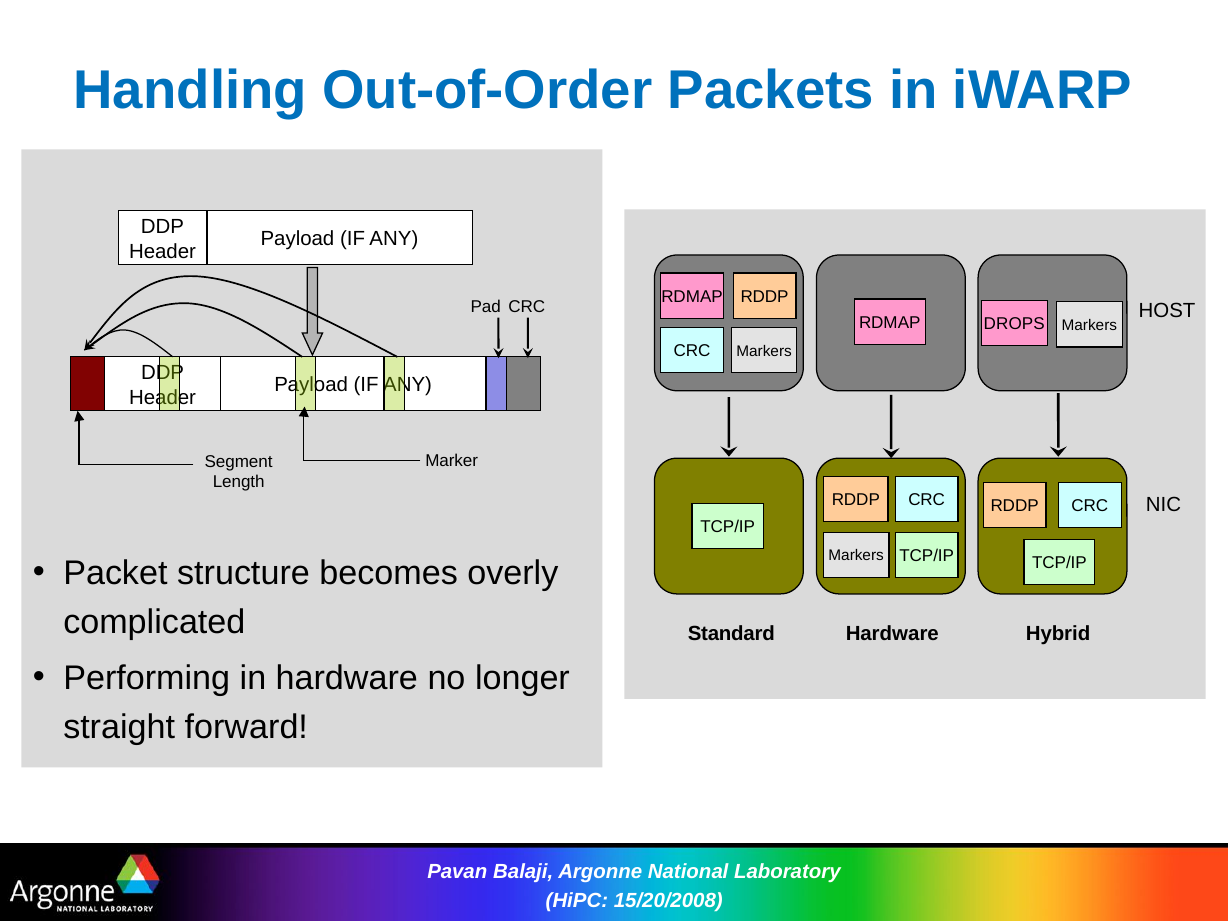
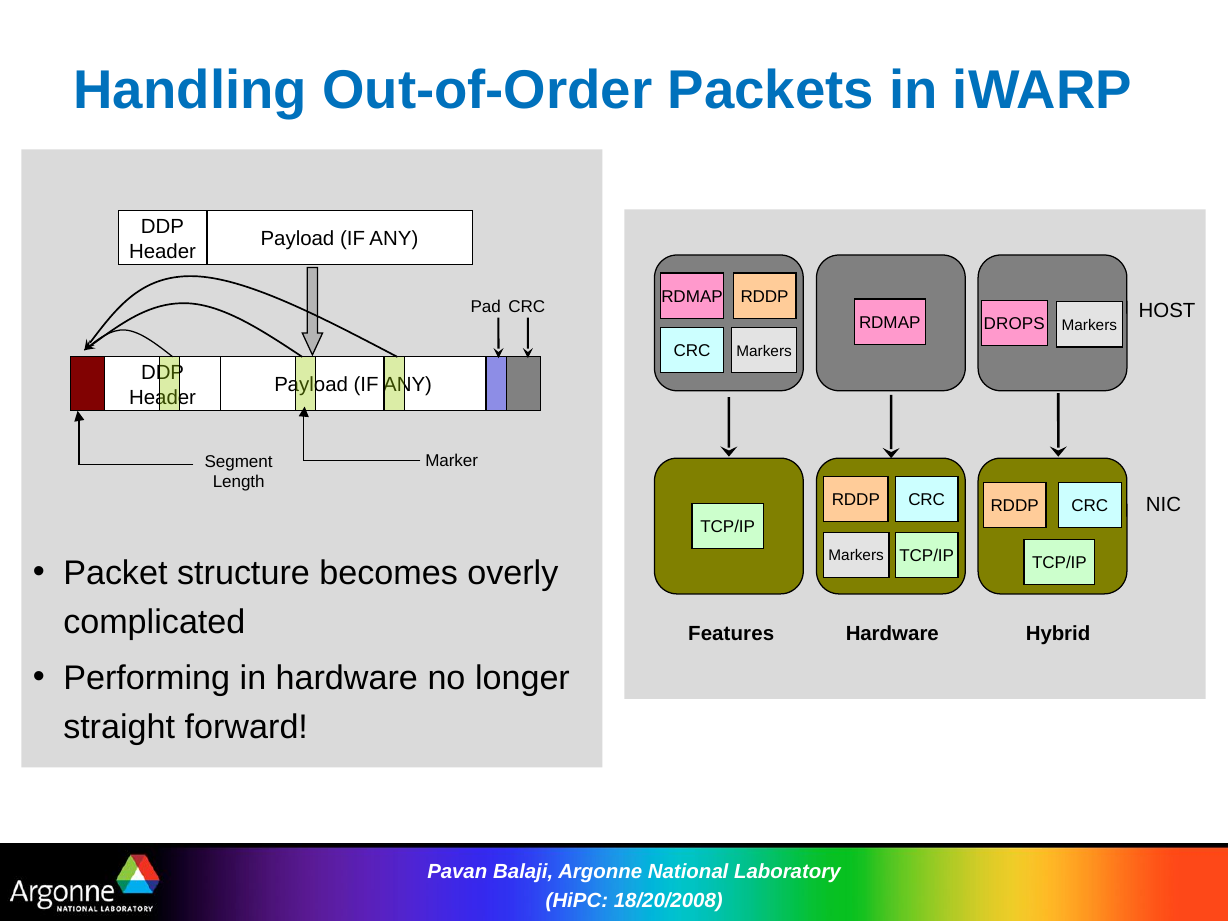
Standard: Standard -> Features (731, 634)
15/20/2008: 15/20/2008 -> 18/20/2008 (668, 901)
